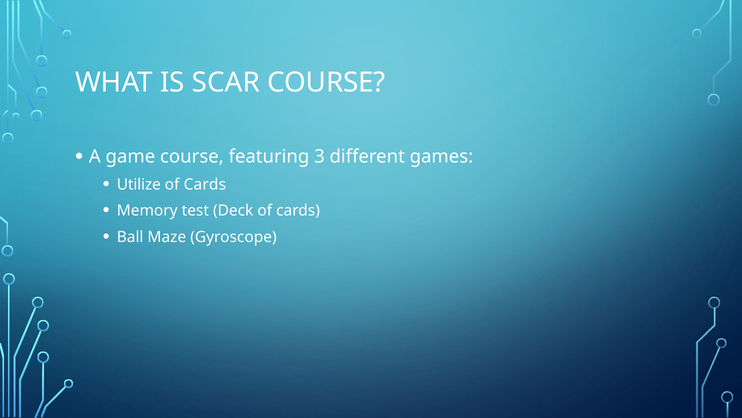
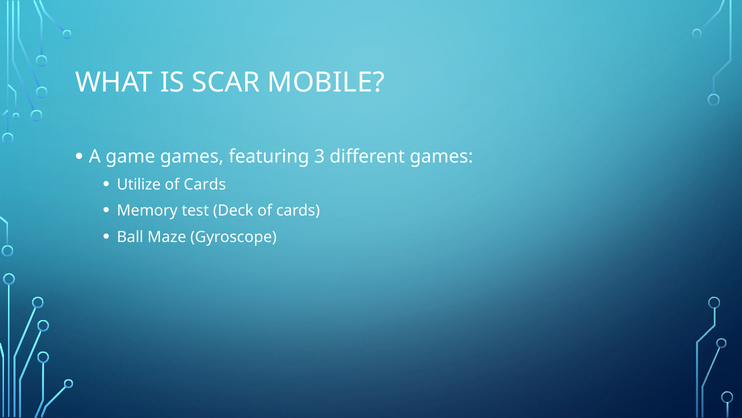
SCAR COURSE: COURSE -> MOBILE (326, 82)
game course: course -> games (192, 157)
